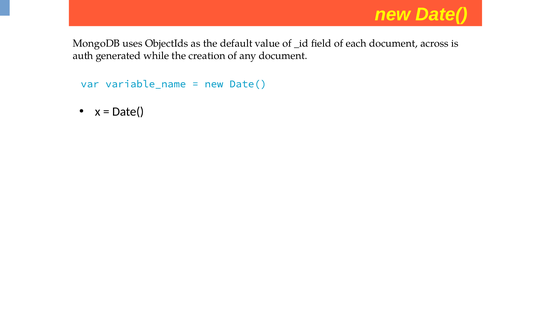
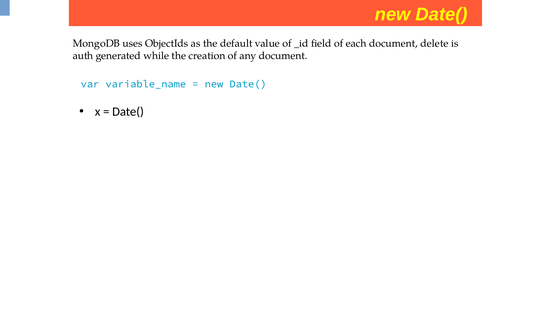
across: across -> delete (434, 43)
